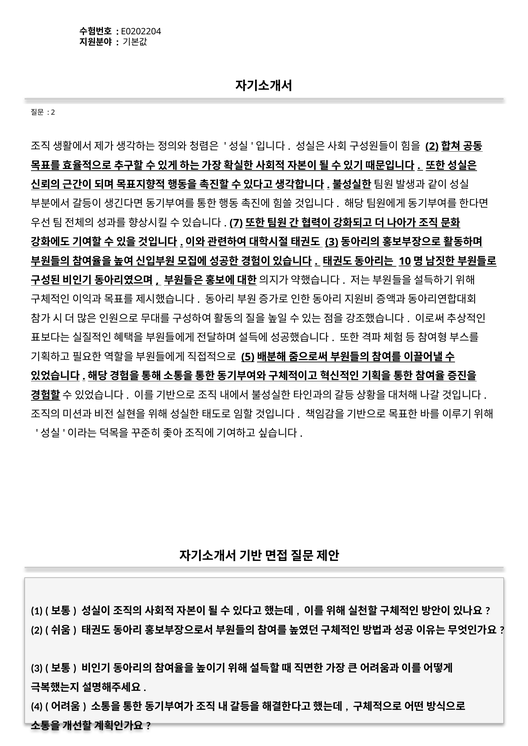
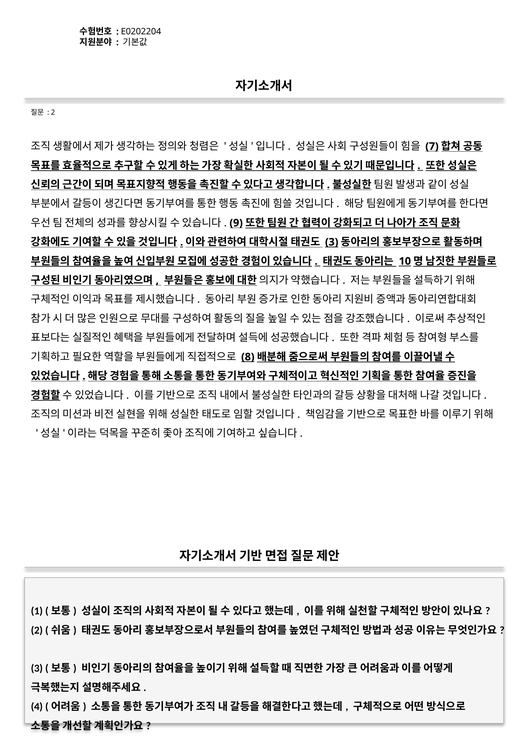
2: 2 -> 7 (432, 147)
7: 7 -> 9 (236, 223)
5: 5 -> 8 (248, 357)
